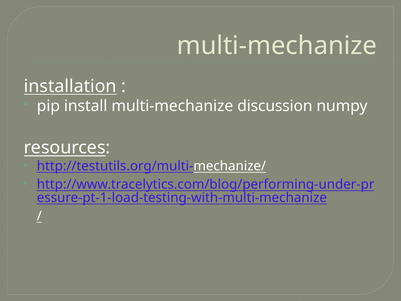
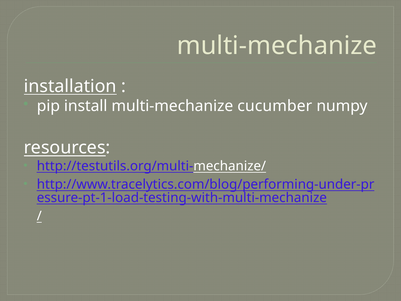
discussion: discussion -> cucumber (275, 106)
